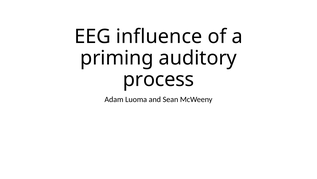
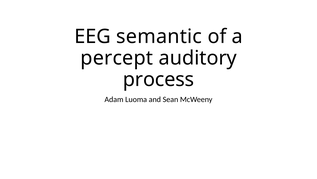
influence: influence -> semantic (159, 36)
priming: priming -> percept (117, 58)
